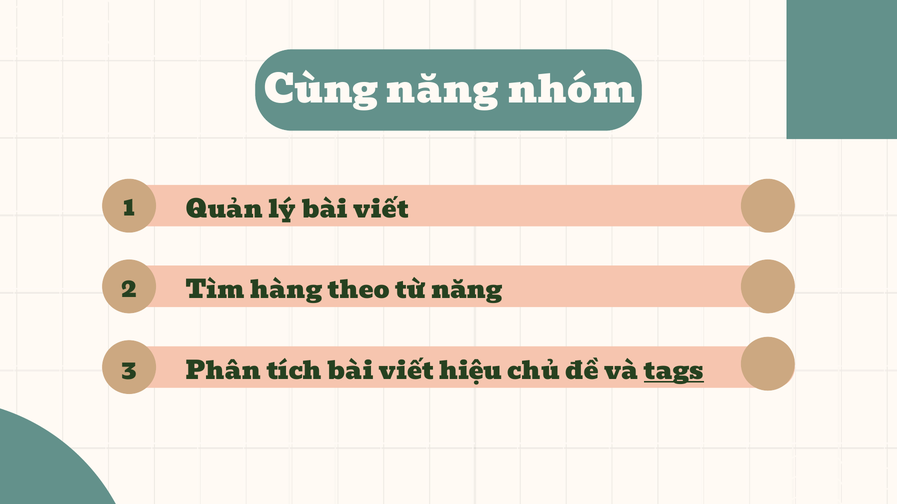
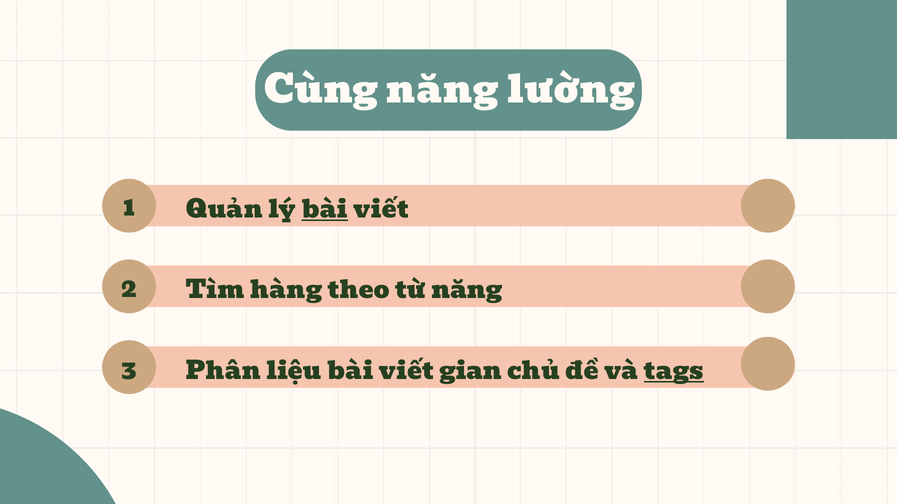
nhóm: nhóm -> lường (571, 90)
bài underline: none -> present (325, 210)
tích: tích -> liệu (294, 371)
hiệu: hiệu -> gian (471, 371)
